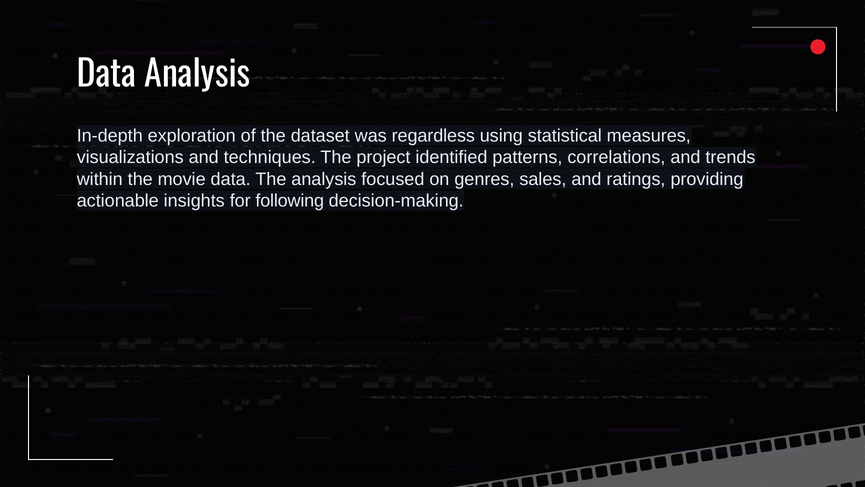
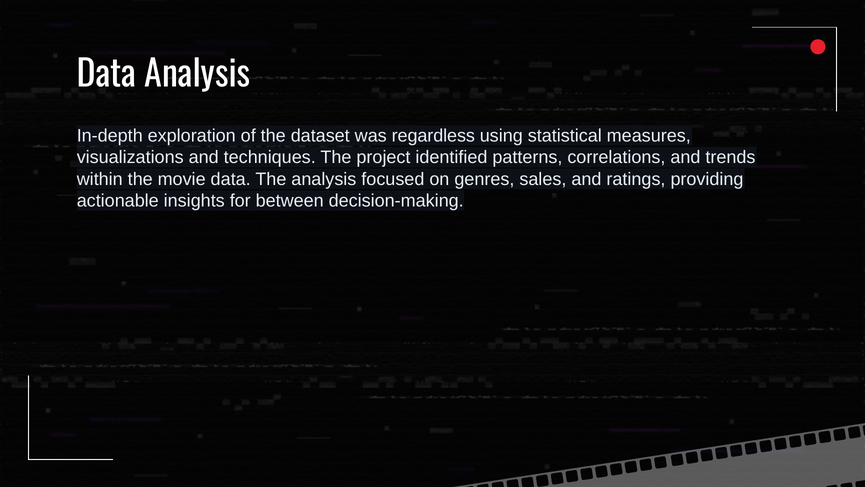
following: following -> between (290, 201)
